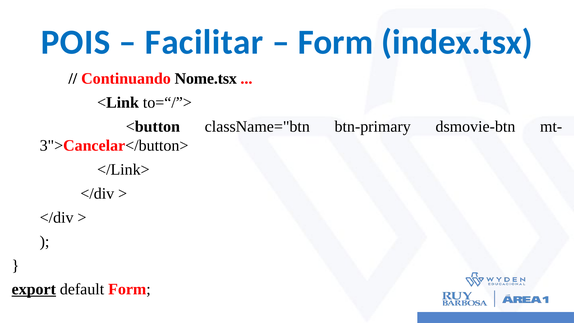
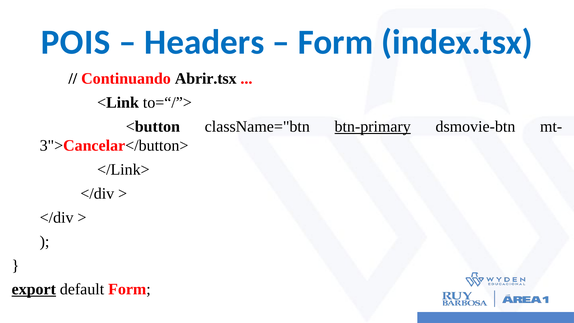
Facilitar: Facilitar -> Headers (204, 42)
Nome.tsx: Nome.tsx -> Abrir.tsx (206, 79)
btn-primary underline: none -> present (373, 127)
